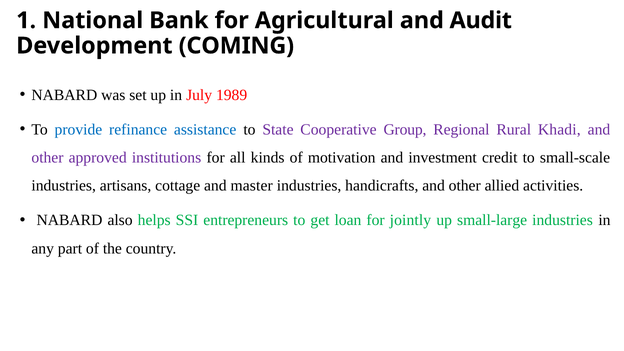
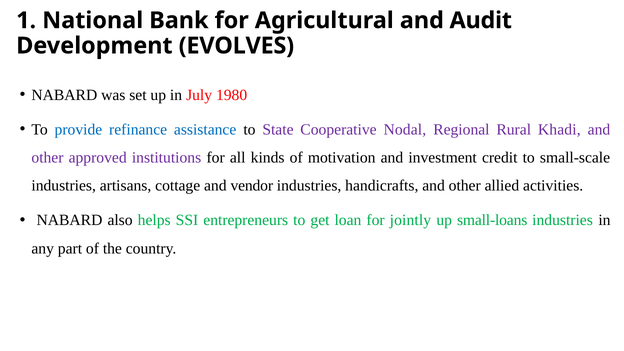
COMING: COMING -> EVOLVES (236, 46)
1989: 1989 -> 1980 (232, 95)
Group: Group -> Nodal (405, 130)
master: master -> vendor (252, 186)
small-large: small-large -> small-loans (492, 220)
